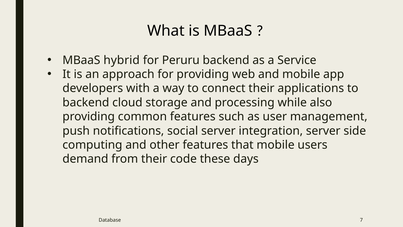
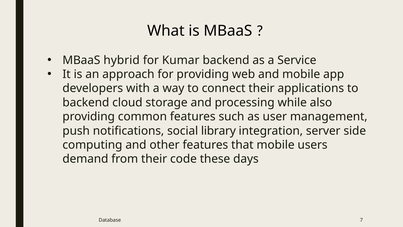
Peruru: Peruru -> Kumar (181, 60)
social server: server -> library (218, 131)
